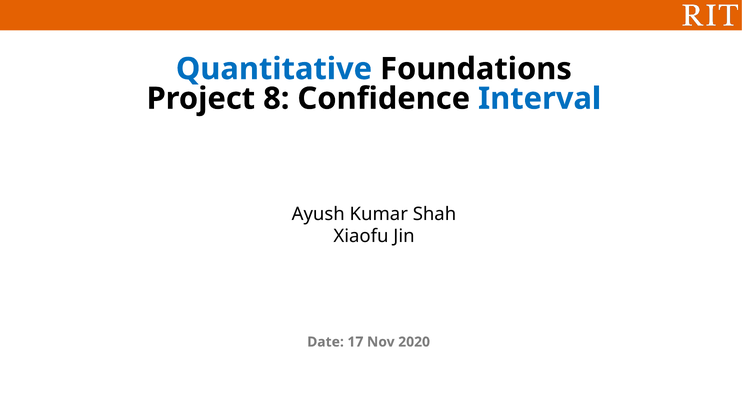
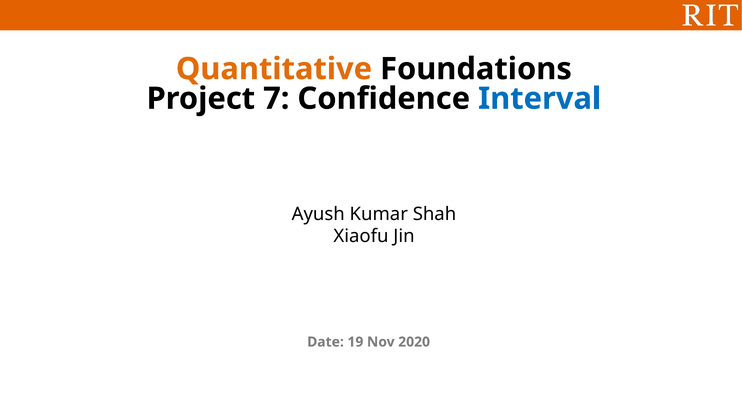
Quantitative colour: blue -> orange (274, 69)
8: 8 -> 7 (276, 99)
17: 17 -> 19 (355, 342)
